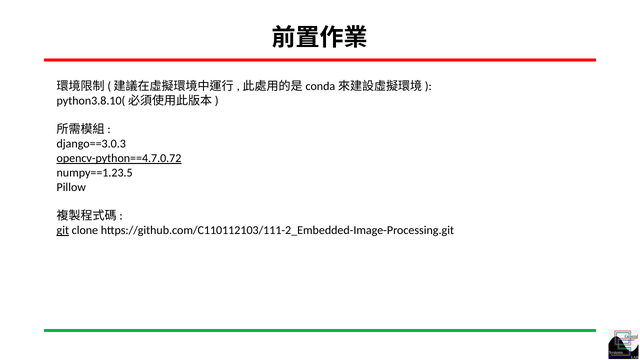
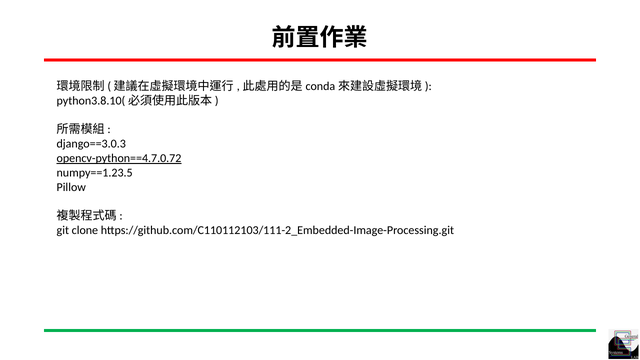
git underline: present -> none (63, 230)
